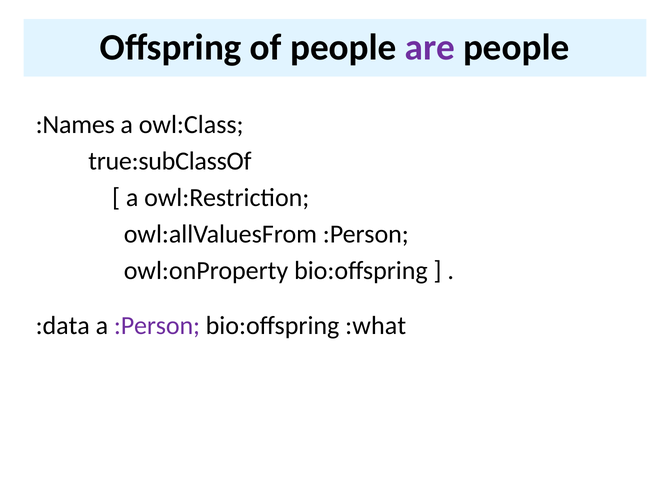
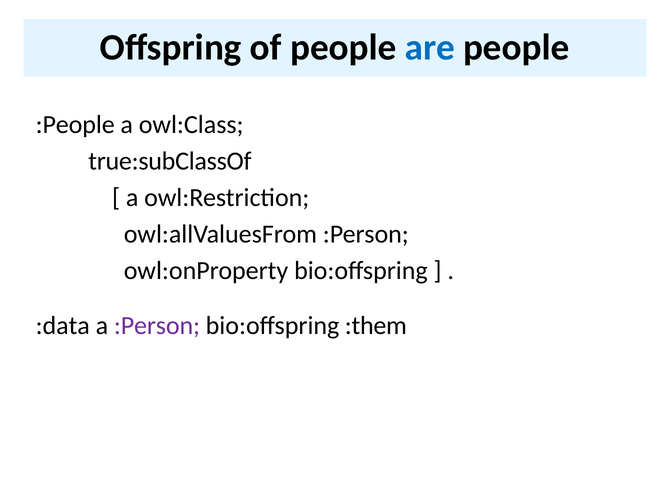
are colour: purple -> blue (430, 48)
:Names: :Names -> :People (75, 124)
:what: :what -> :them (376, 325)
